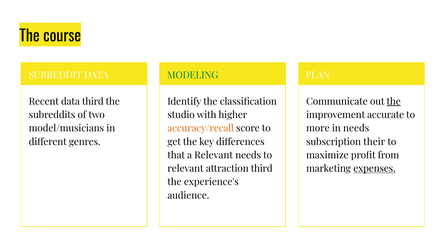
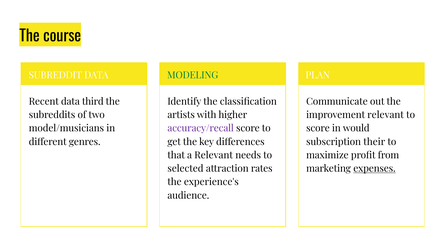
the underline: present -> none (394, 101)
studio: studio -> artists (181, 115)
improvement accurate: accurate -> relevant (386, 115)
accuracy/recall colour: orange -> purple (201, 128)
more: more -> score (318, 128)
in needs: needs -> would (356, 128)
relevant: relevant -> selected (185, 169)
attraction third: third -> rates (262, 169)
